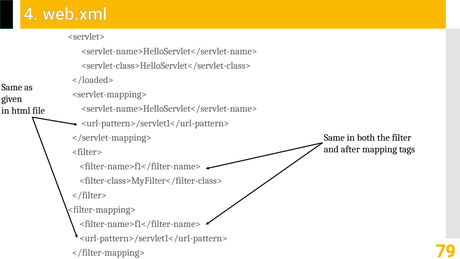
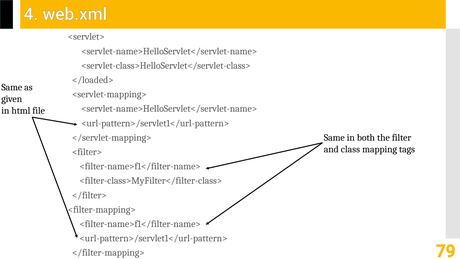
after: after -> class (350, 149)
